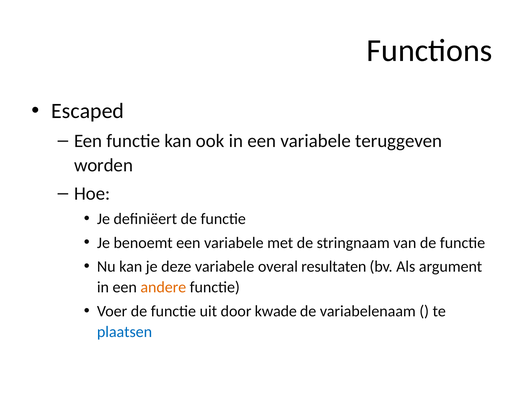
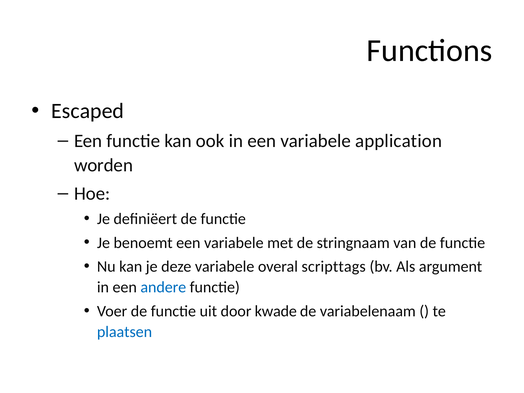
teruggeven: teruggeven -> application (399, 141)
resultaten: resultaten -> scripttags (334, 267)
andere colour: orange -> blue (163, 287)
